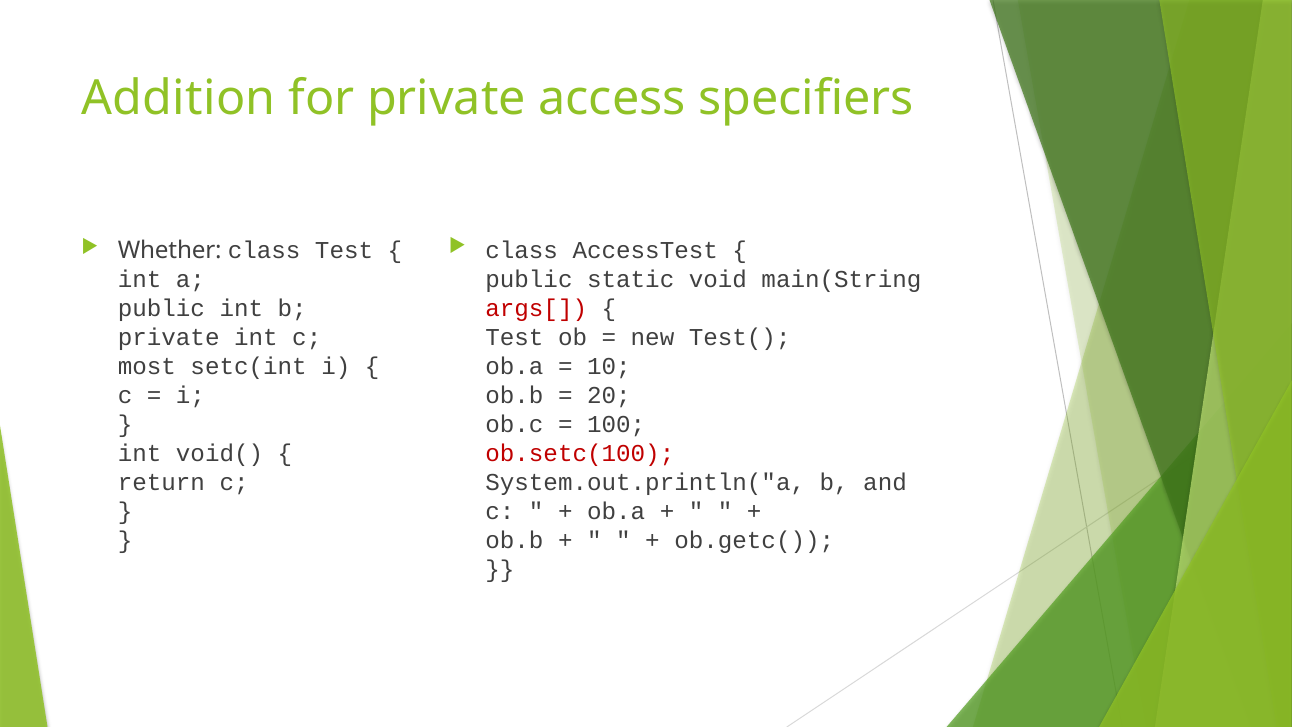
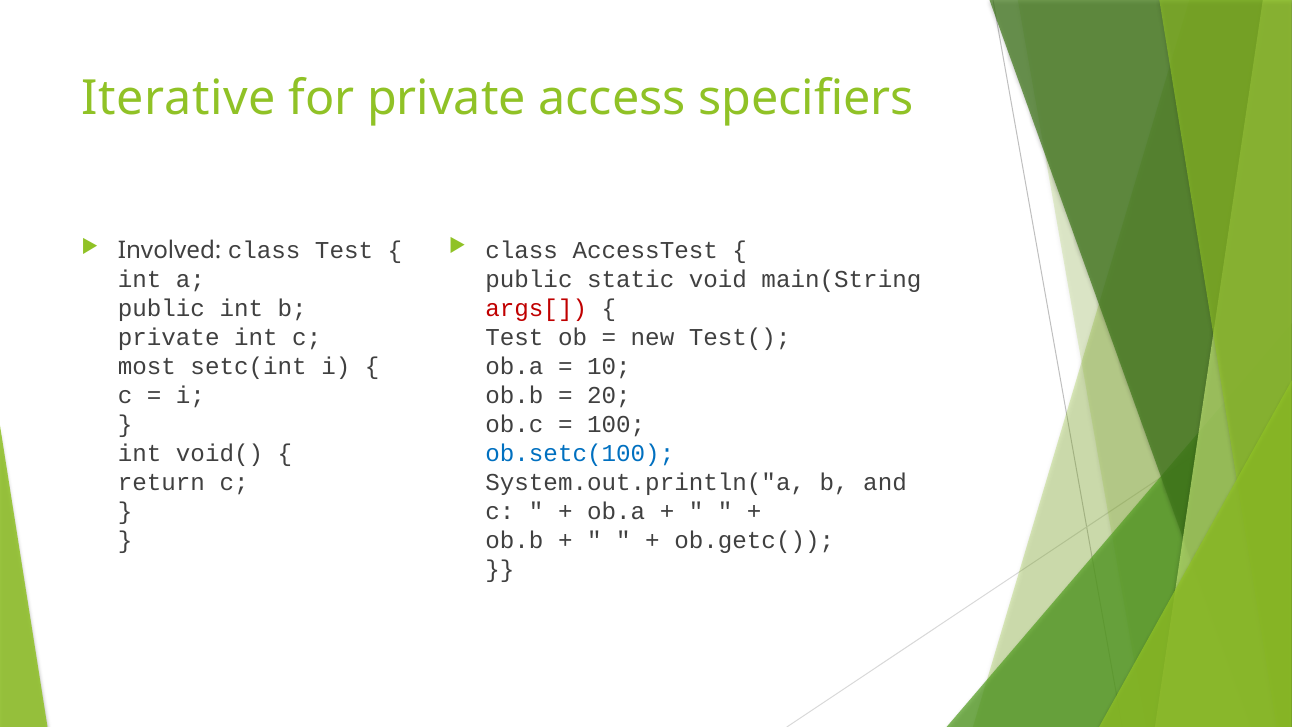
Addition: Addition -> Iterative (178, 99)
Whether: Whether -> Involved (170, 250)
ob.setc(100 colour: red -> blue (580, 453)
